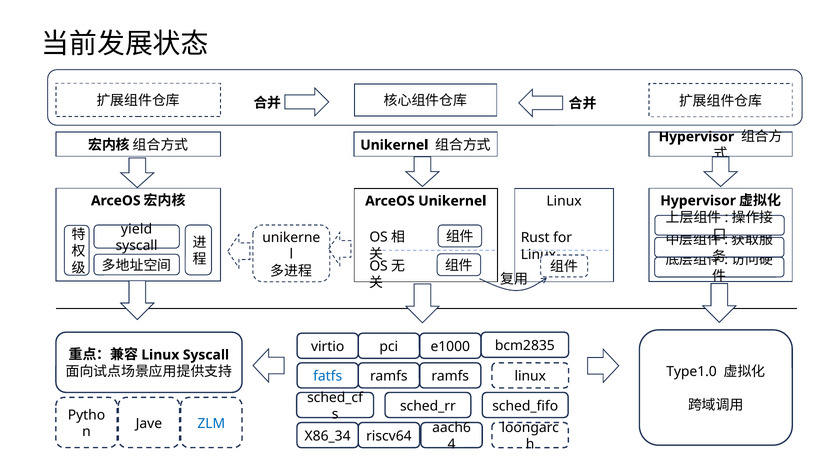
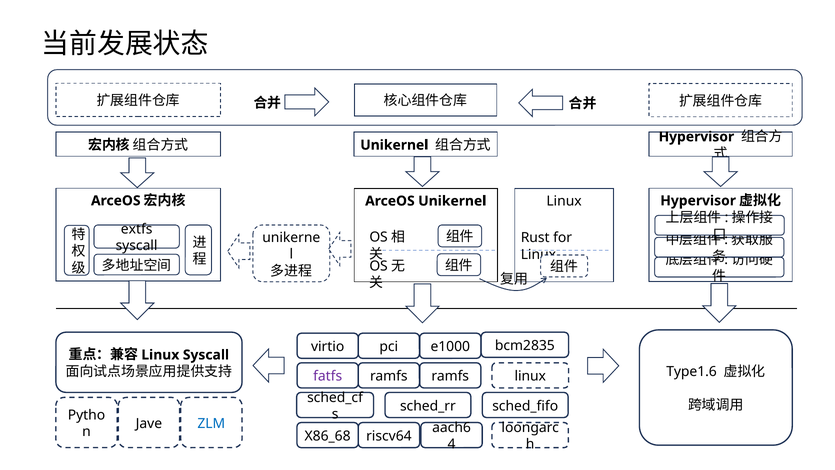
yield: yield -> extfs (137, 229)
Type1.0: Type1.0 -> Type1.6 (692, 372)
fatfs colour: blue -> purple (328, 376)
X86_34: X86_34 -> X86_68 (328, 436)
